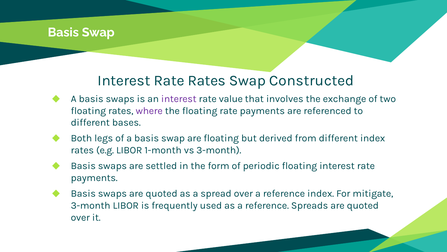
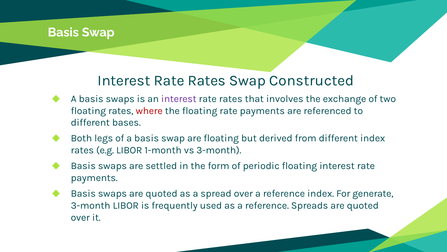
value: value -> rates (231, 99)
where colour: purple -> red (149, 111)
mitigate: mitigate -> generate (373, 193)
